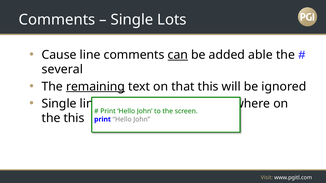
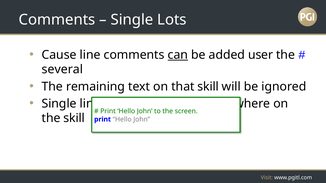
able: able -> user (261, 55)
remaining underline: present -> none (95, 87)
that this: this -> skill (208, 87)
the this: this -> skill (74, 118)
